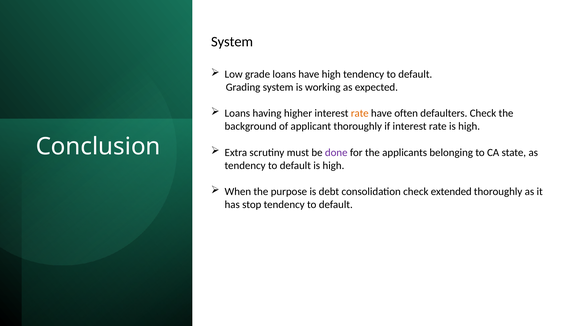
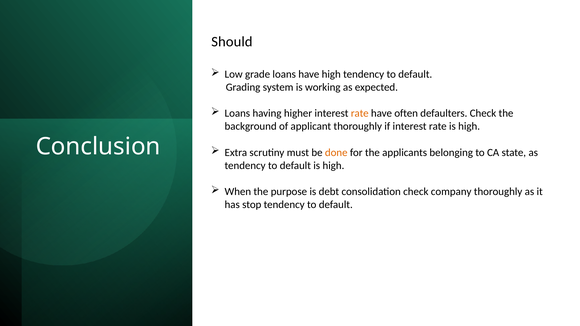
System: System -> Should (232, 42)
done colour: purple -> orange (336, 153)
extended: extended -> company (451, 192)
